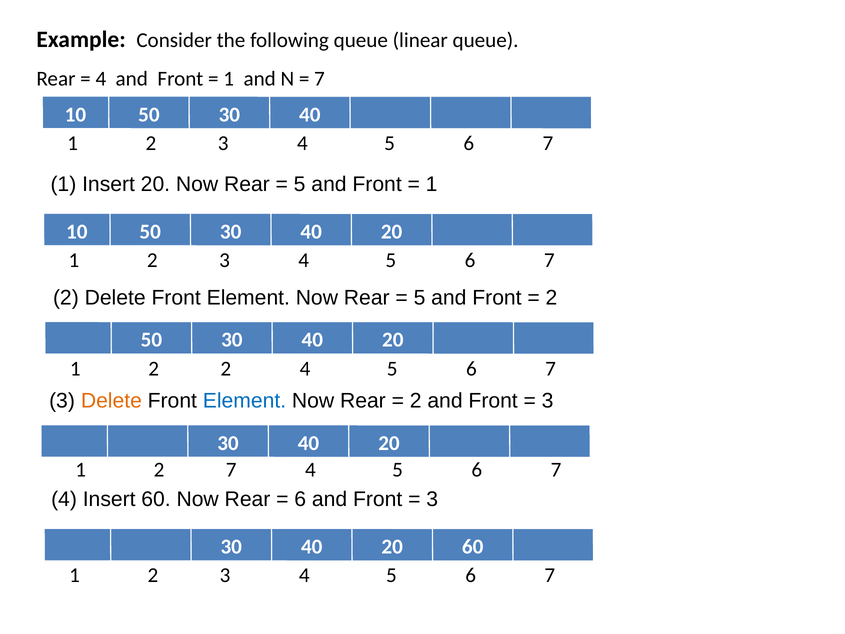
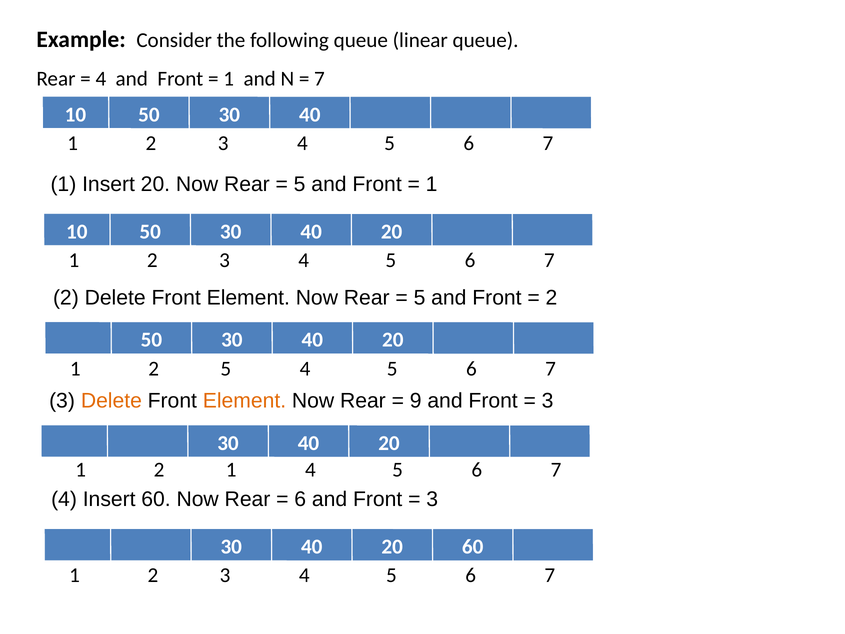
2 2: 2 -> 5 (226, 368)
Element colour: blue -> orange (244, 401)
2: 2 -> 9 (416, 401)
2 7: 7 -> 1 (231, 470)
